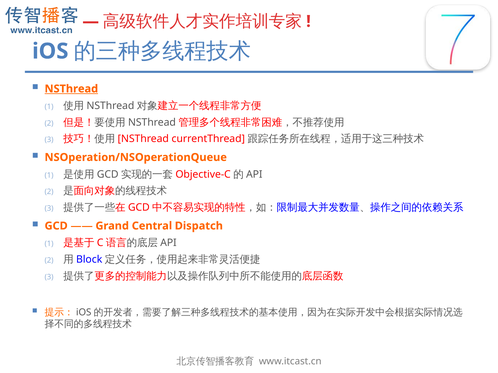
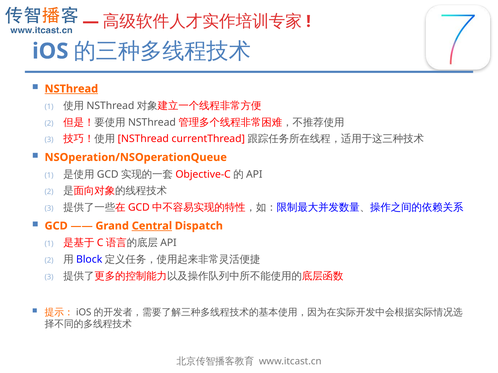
Central underline: none -> present (152, 226)
